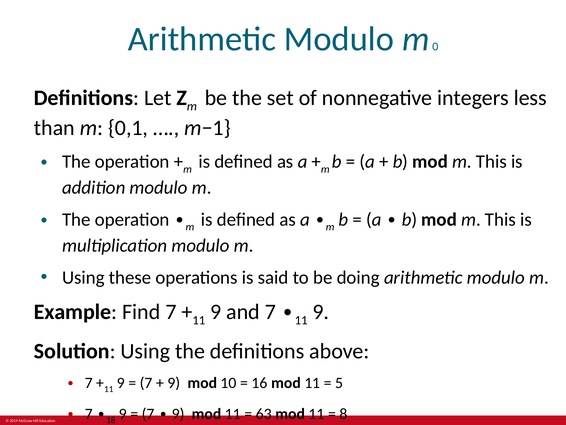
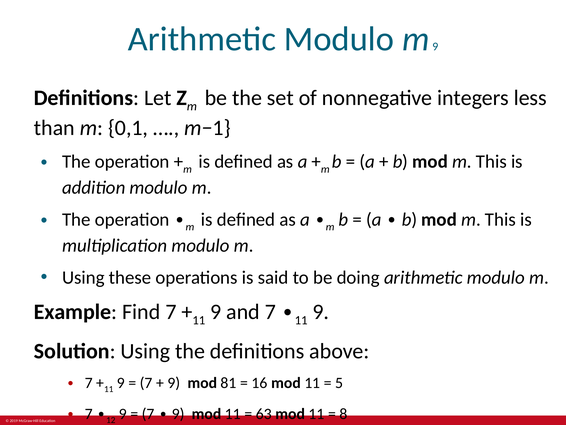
m 0: 0 -> 9 (435, 47)
10: 10 -> 81 (229, 383)
18: 18 -> 12 (111, 420)
